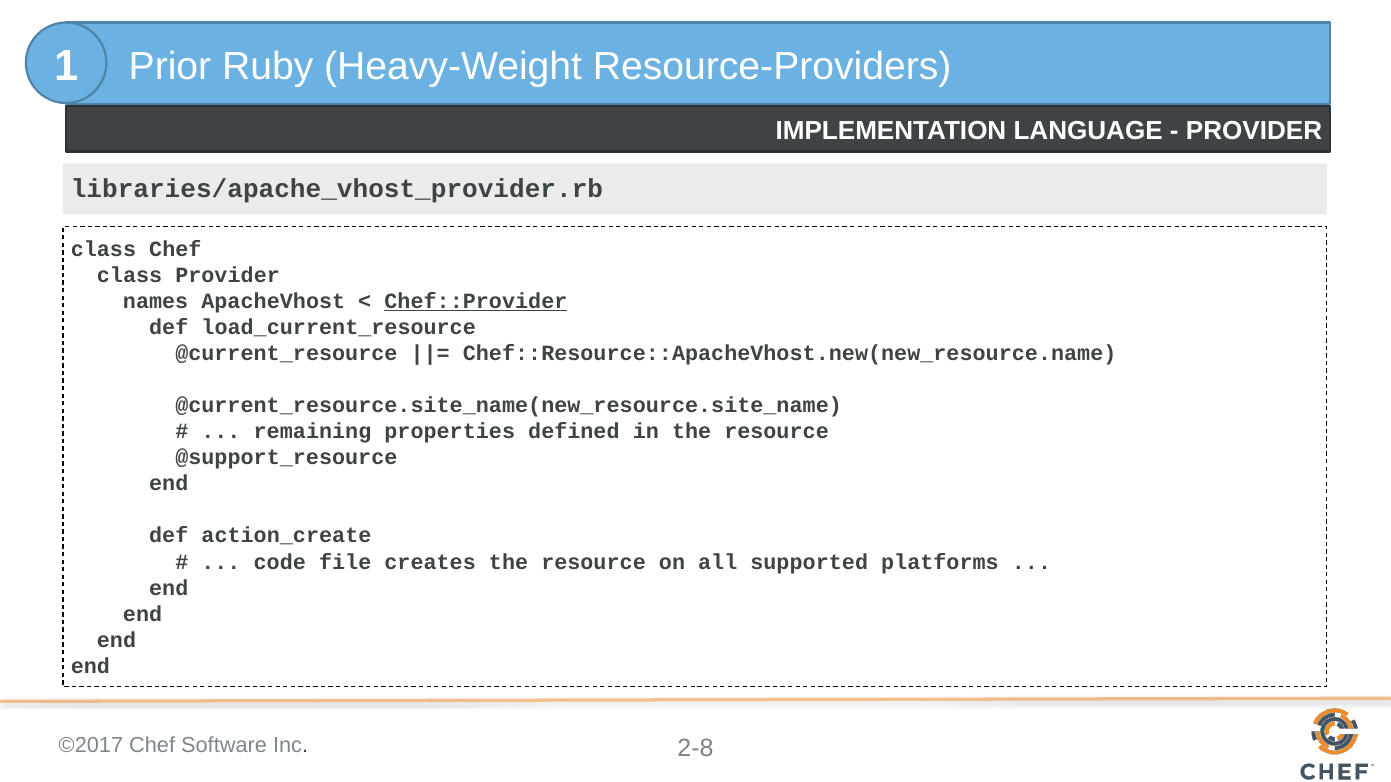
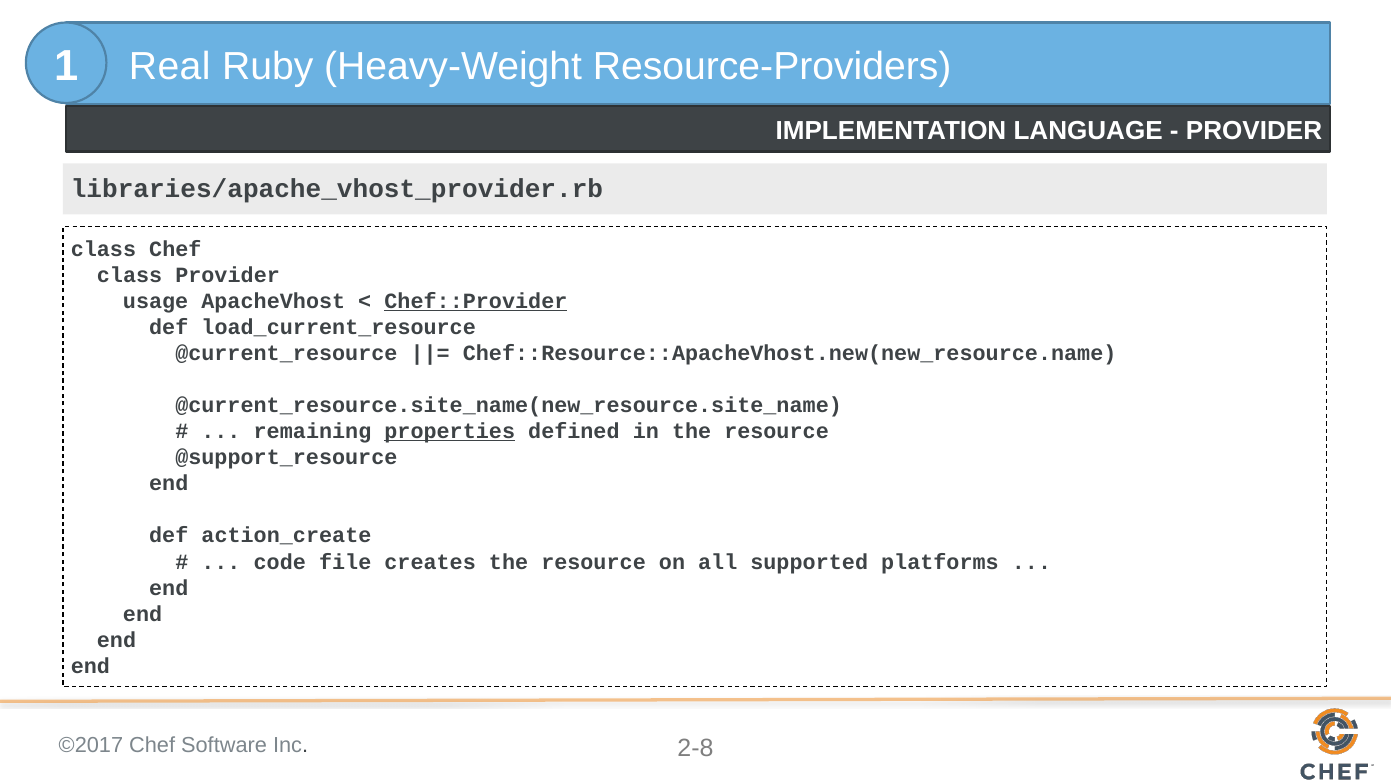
Prior: Prior -> Real (170, 66)
names: names -> usage (156, 301)
properties underline: none -> present (450, 432)
